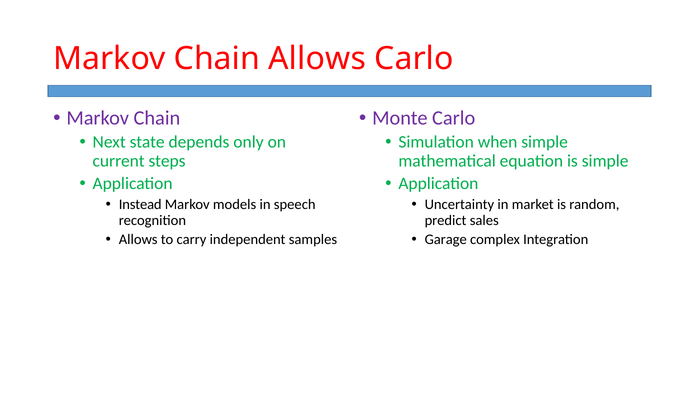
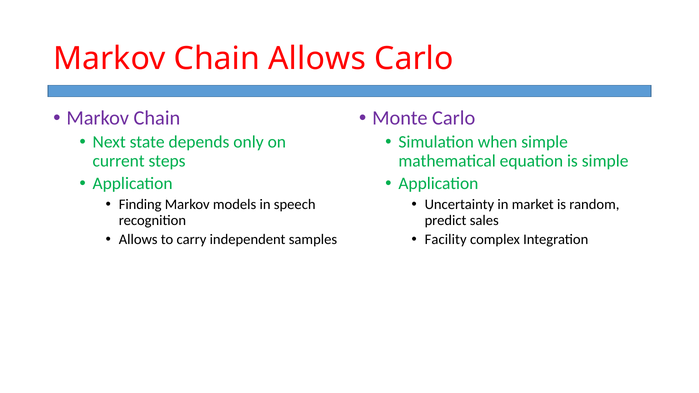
Instead: Instead -> Finding (140, 205)
Garage: Garage -> Facility (446, 240)
